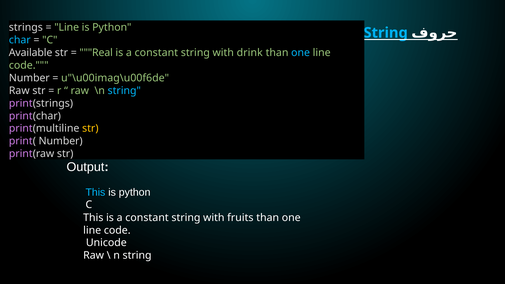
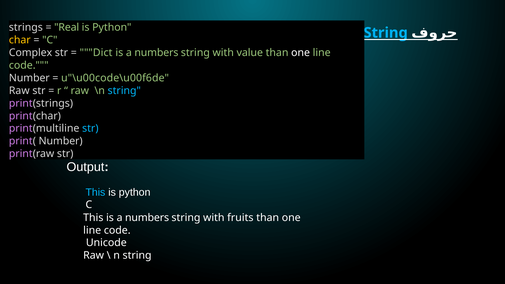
Line: Line -> Real (67, 27)
char colour: light blue -> yellow (20, 40)
Available: Available -> Complex (31, 53)
Real: Real -> Dict (96, 53)
constant: constant -> numbers (156, 53)
drink: drink -> value (250, 53)
one colour: light blue -> white (301, 53)
u"\u00imag\u00f6de: u"\u00imag\u00f6de -> u"\u00code\u00f6de (115, 78)
str colour: yellow -> light blue (90, 129)
This is a constant: constant -> numbers (147, 218)
